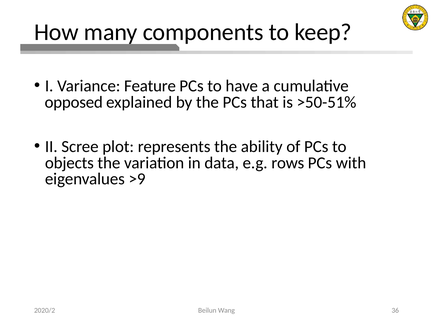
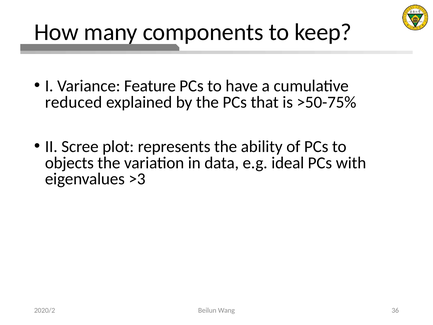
opposed: opposed -> reduced (74, 102)
>50-51%: >50-51% -> >50-75% (327, 102)
rows: rows -> ideal (288, 163)
>9: >9 -> >3 (137, 179)
